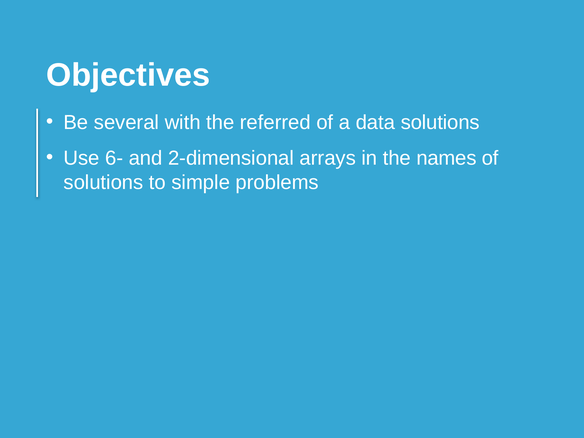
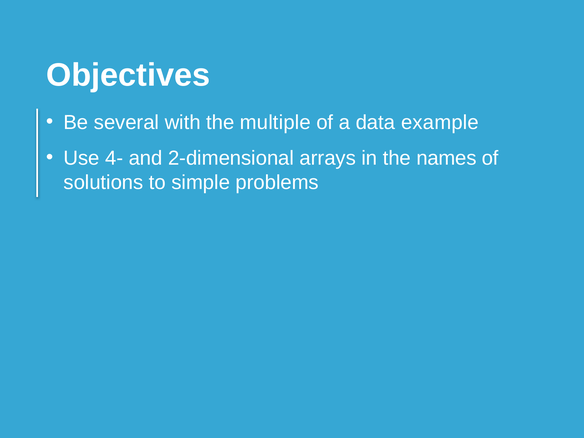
referred: referred -> multiple (275, 122)
data solutions: solutions -> example (440, 122)
6-: 6- -> 4- (114, 158)
